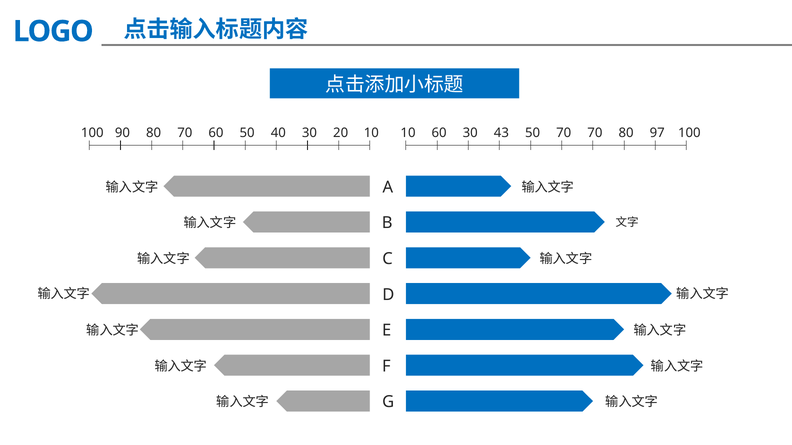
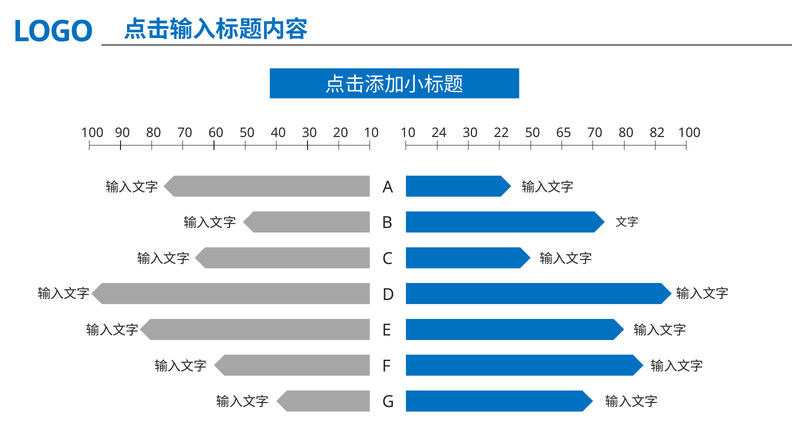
10 60: 60 -> 24 (439, 133)
43: 43 -> 22 (501, 133)
50 70: 70 -> 65 (564, 133)
97: 97 -> 82 (657, 133)
